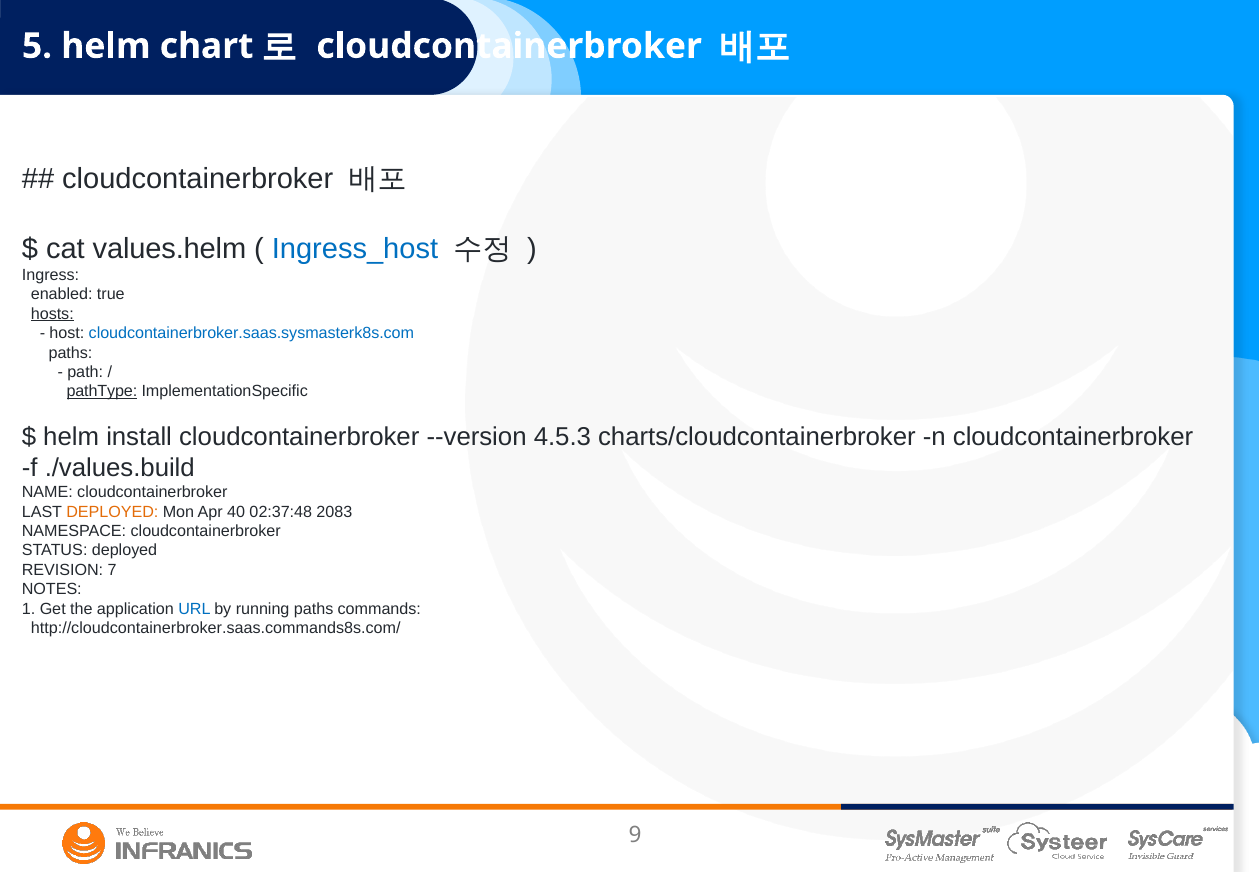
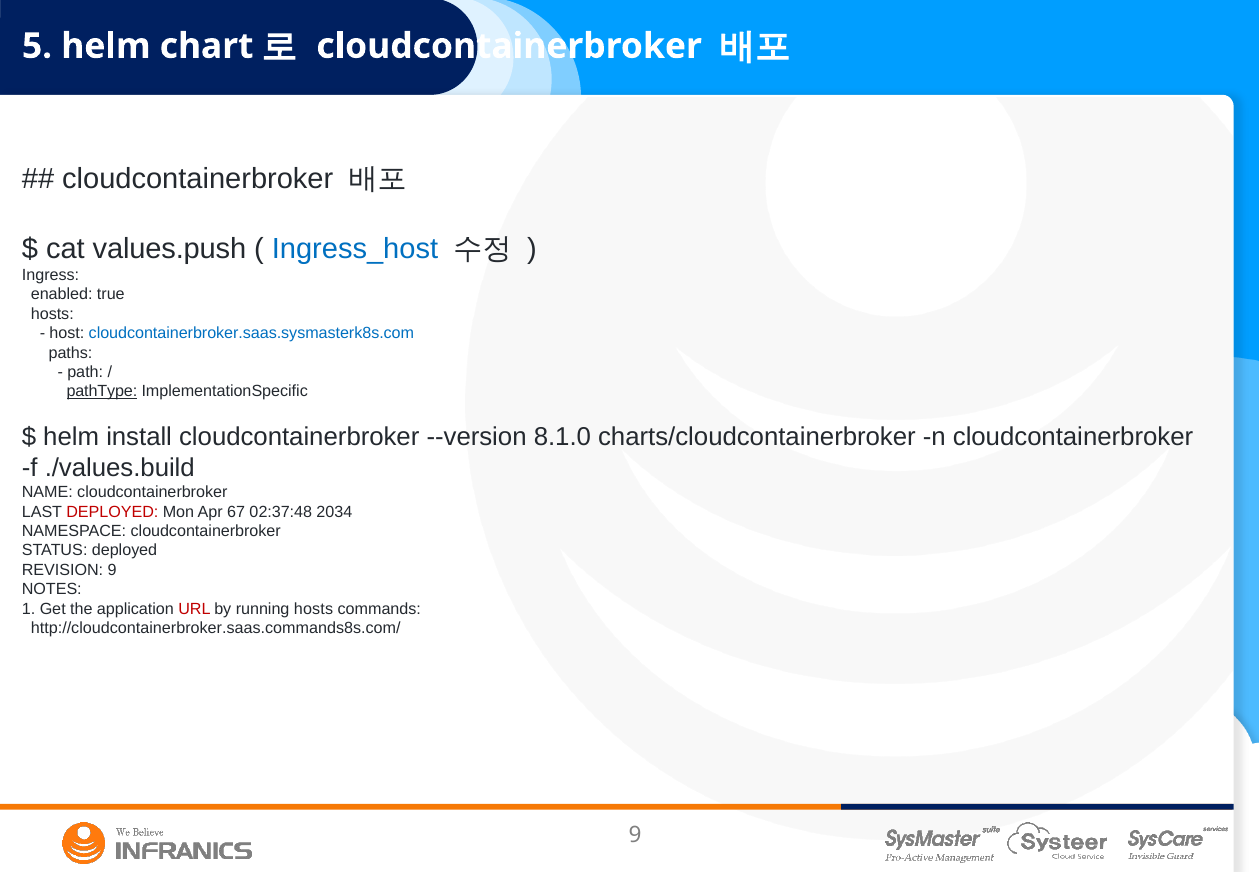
values.helm: values.helm -> values.push (169, 249)
hosts underline: present -> none (52, 314)
4.5.3: 4.5.3 -> 8.1.0 (562, 437)
DEPLOYED colour: orange -> red (112, 511)
40: 40 -> 67 (236, 511)
2083: 2083 -> 2034 (334, 511)
REVISION 7: 7 -> 9 (112, 570)
URL colour: blue -> red (194, 608)
running paths: paths -> hosts (314, 608)
